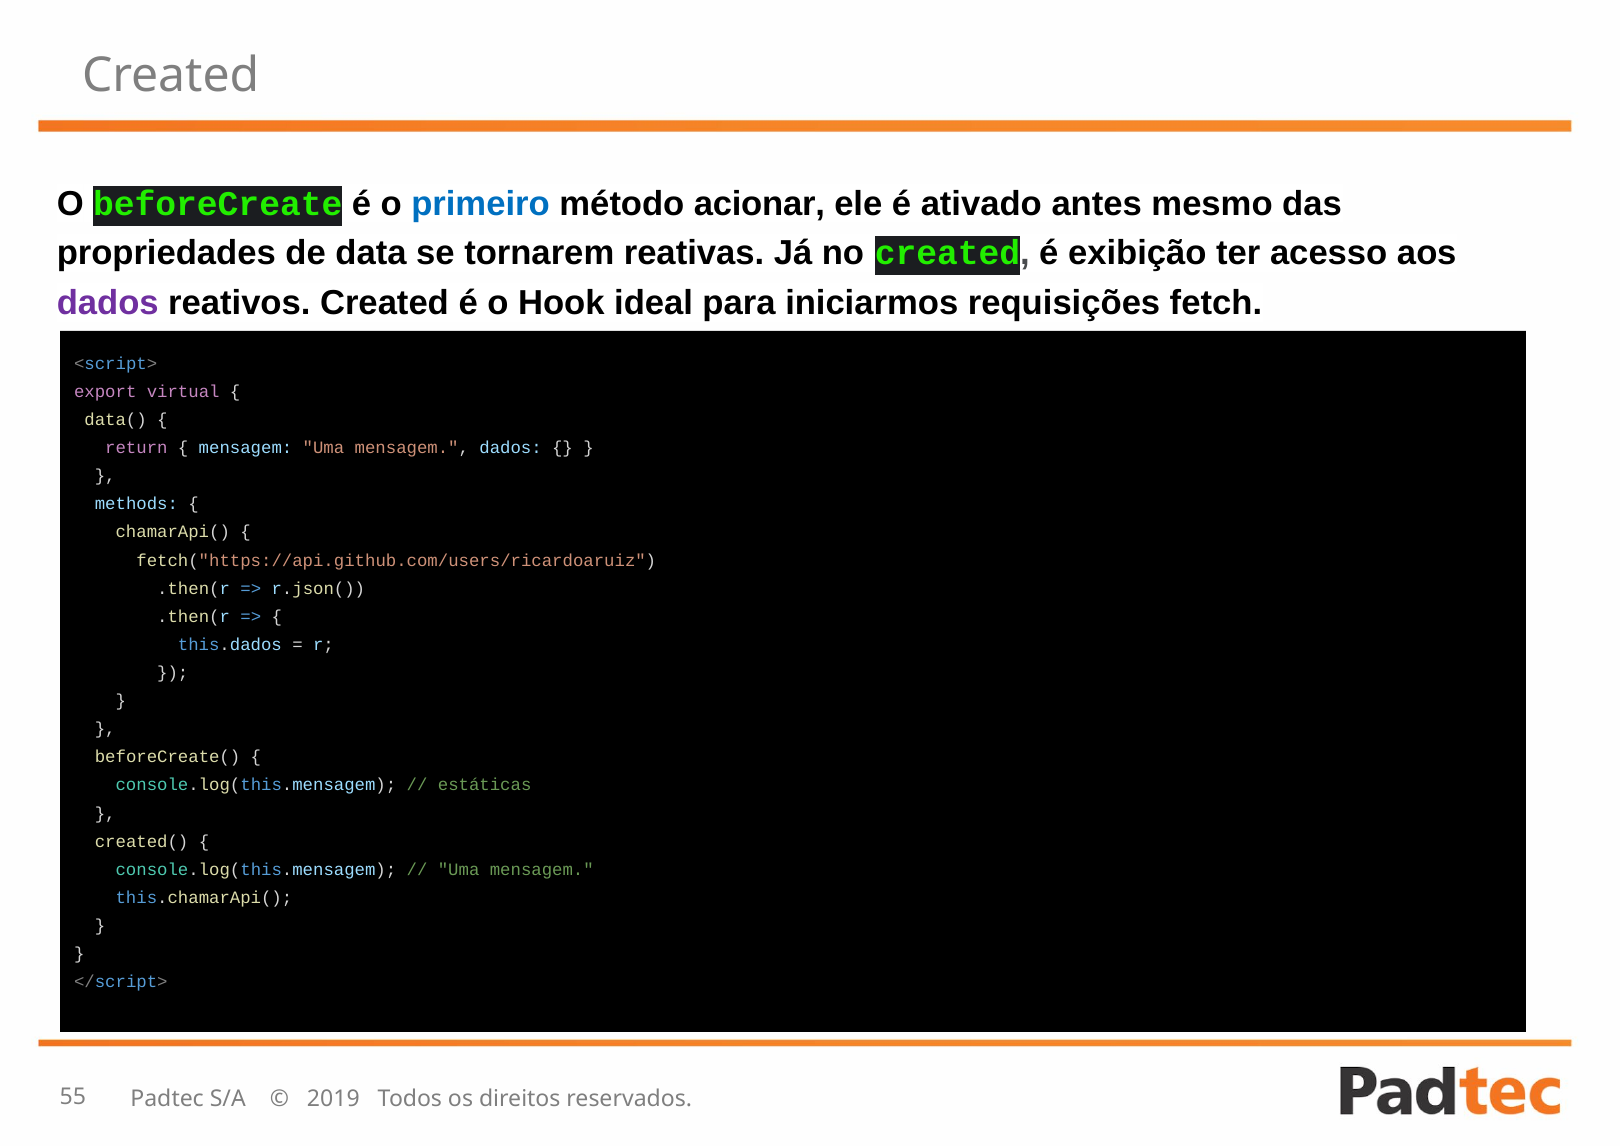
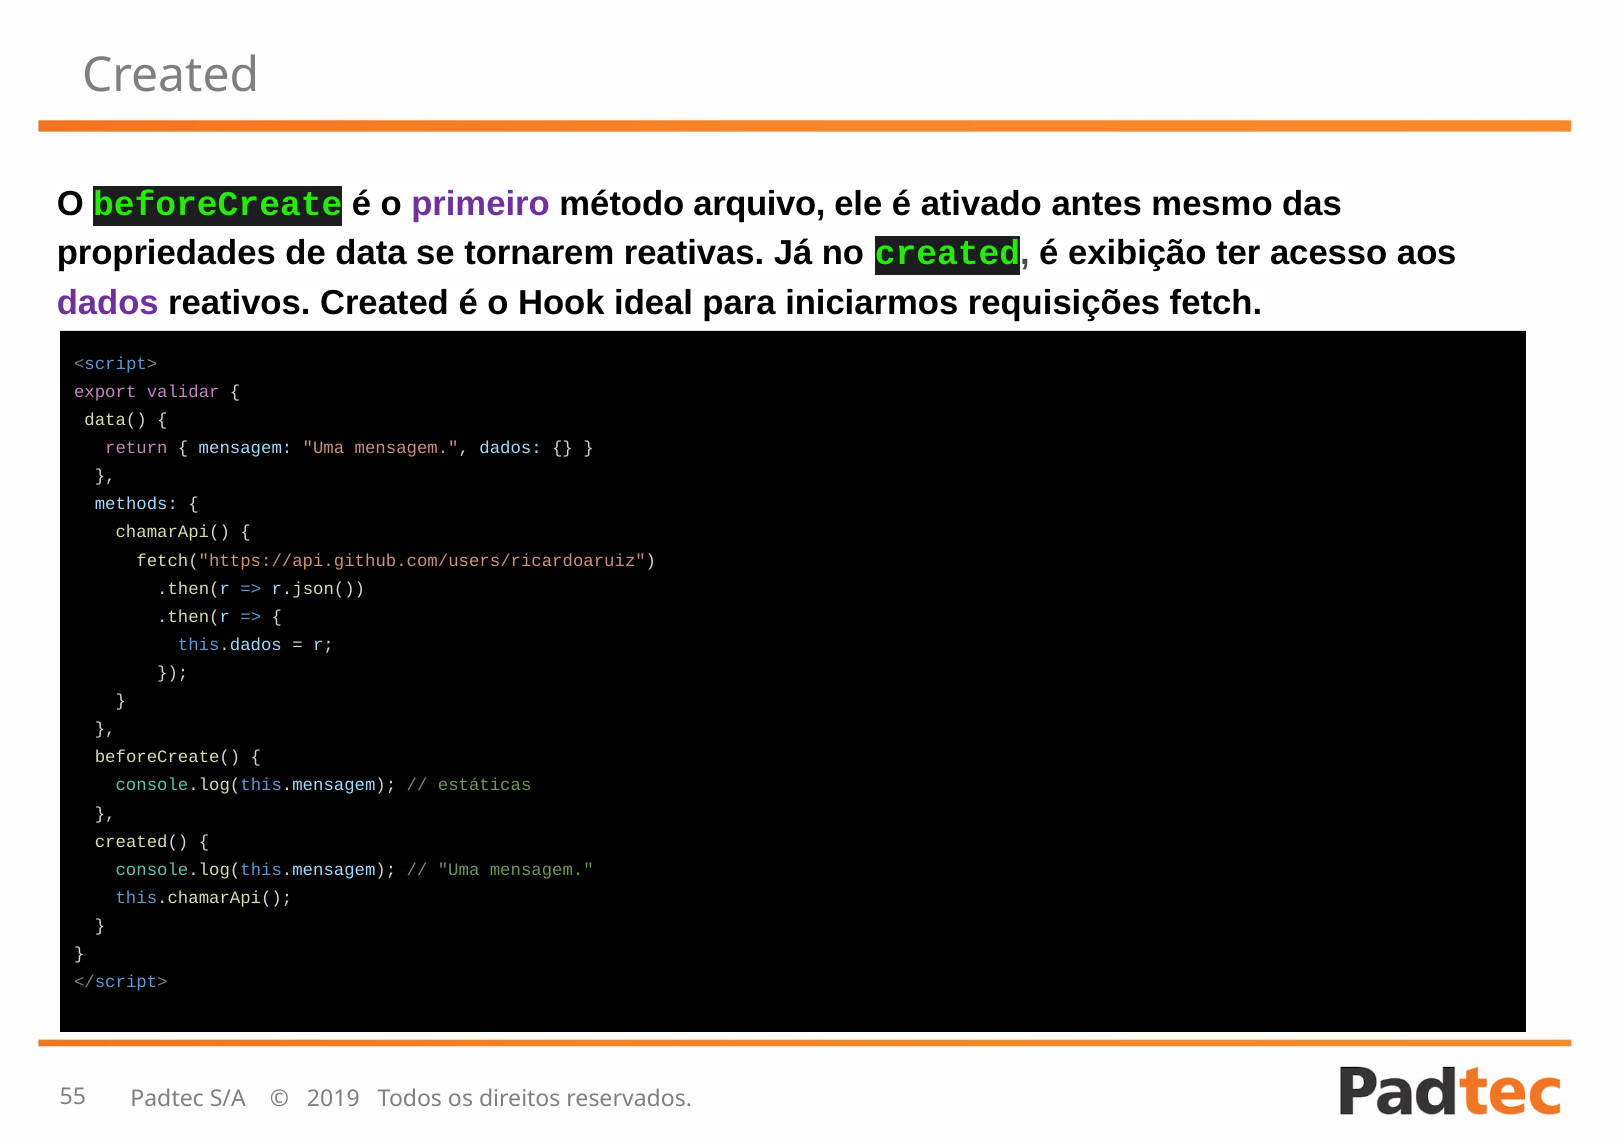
primeiro colour: blue -> purple (481, 204)
acionar: acionar -> arquivo (759, 204)
virtual: virtual -> validar (183, 392)
